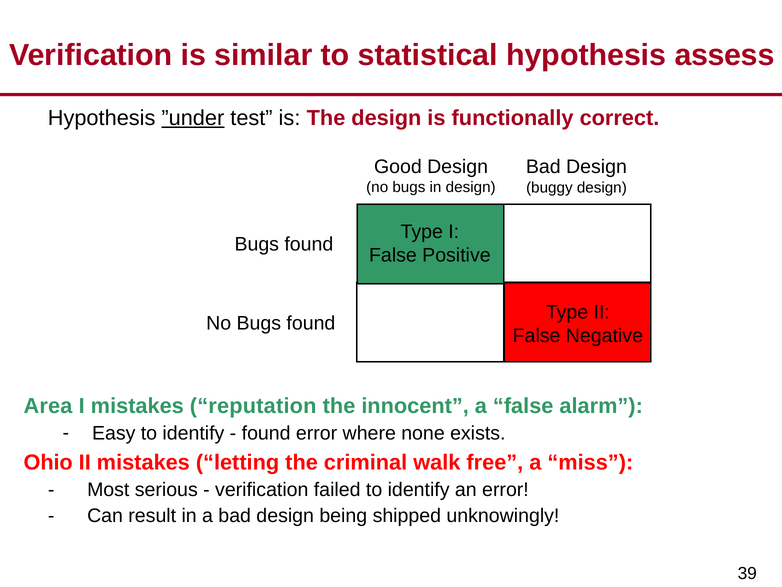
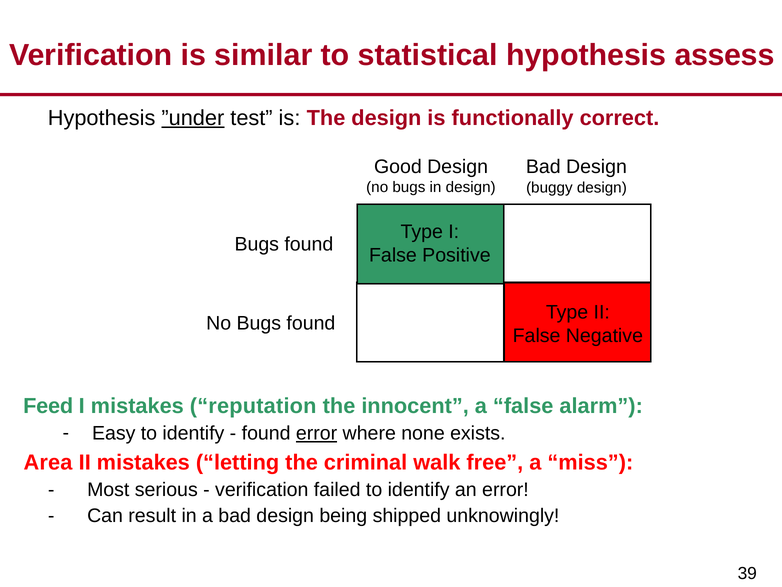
Area: Area -> Feed (48, 406)
error underline: none -> present (317, 433)
Ohio: Ohio -> Area (48, 462)
